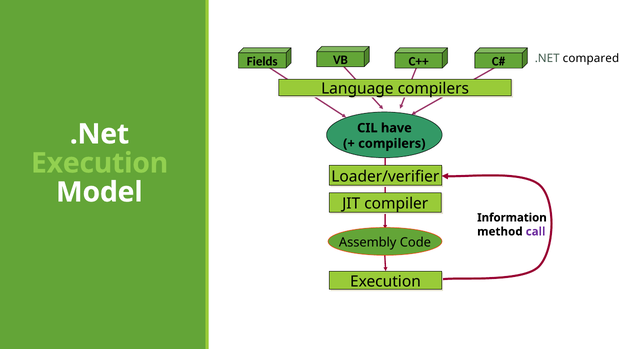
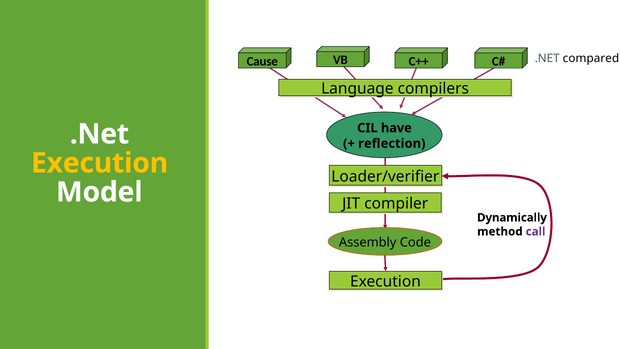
Fields: Fields -> Cause (262, 61)
compilers: compilers -> reflection (392, 143)
Execution colour: light green -> yellow (100, 163)
Information: Information -> Dynamically (512, 217)
